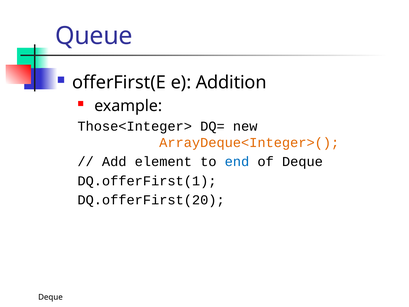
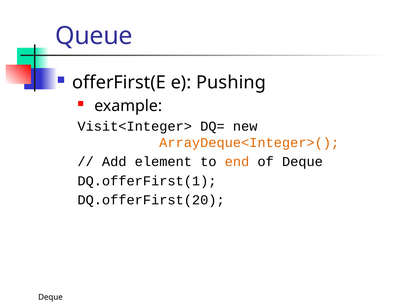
Addition: Addition -> Pushing (231, 82)
Those<Integer>: Those<Integer> -> Visit<Integer> (135, 126)
end colour: blue -> orange (237, 162)
